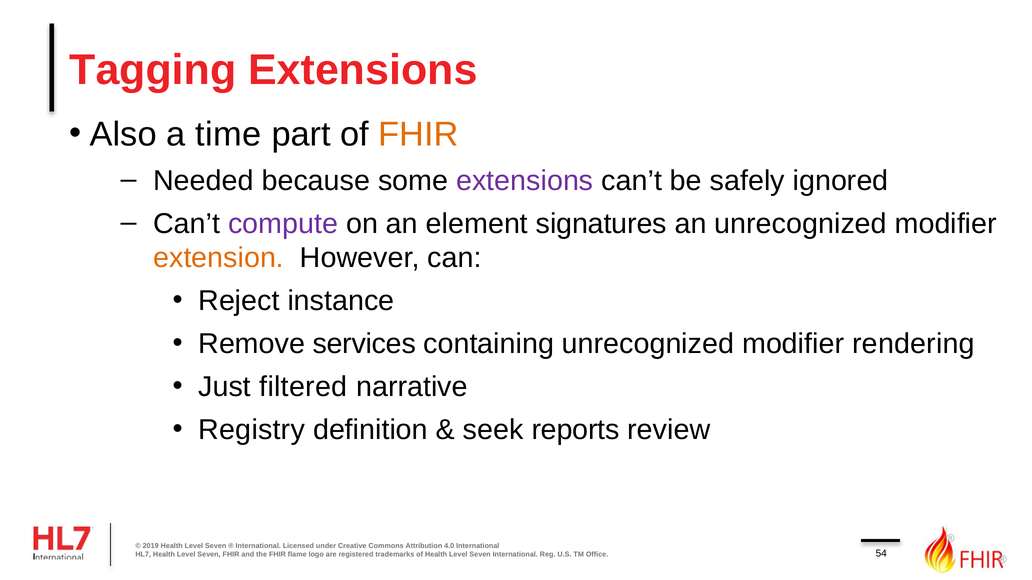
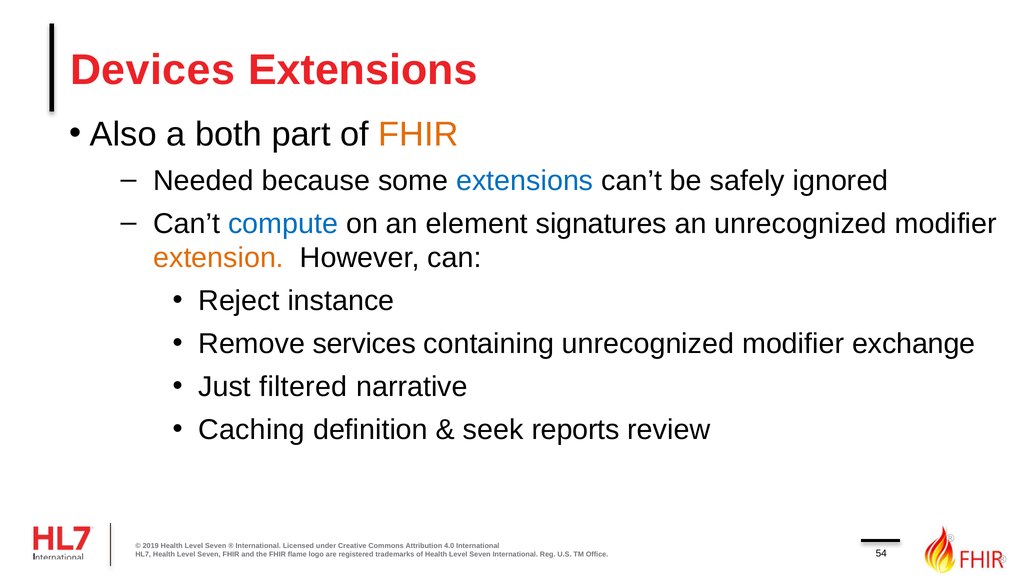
Tagging: Tagging -> Devices (153, 70)
time: time -> both (229, 135)
extensions colour: purple -> blue (525, 181)
compute colour: purple -> blue (283, 224)
rendering: rendering -> exchange (914, 344)
Registry: Registry -> Caching (252, 430)
